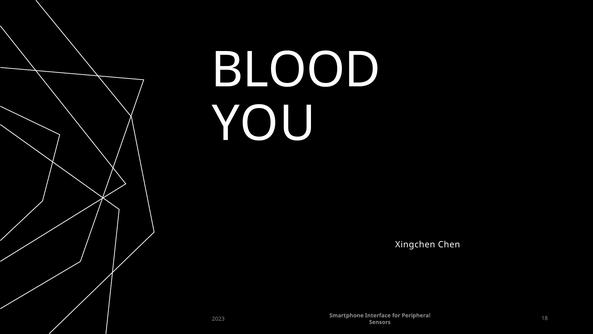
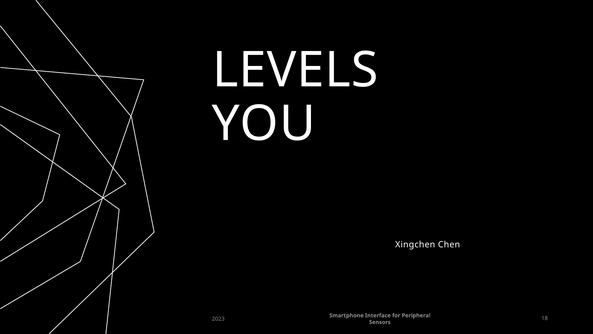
BLOOD: BLOOD -> LEVELS (295, 70)
